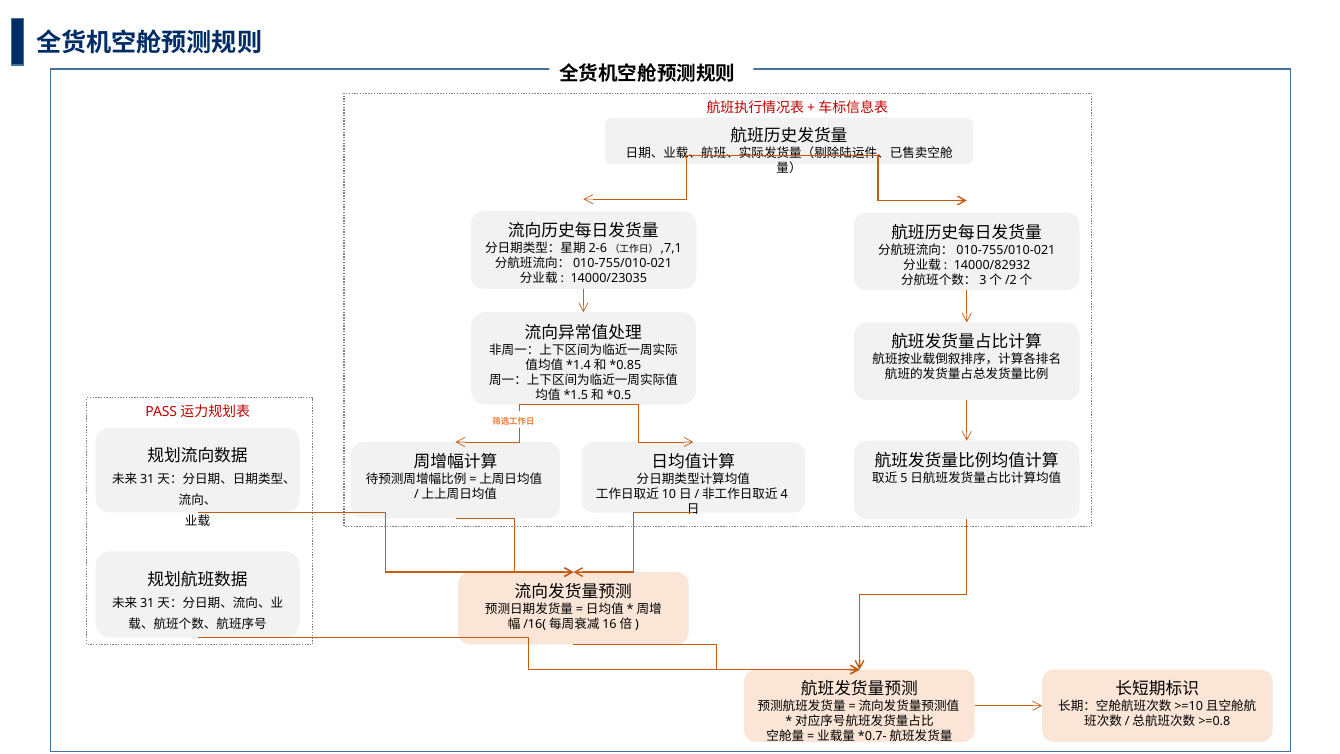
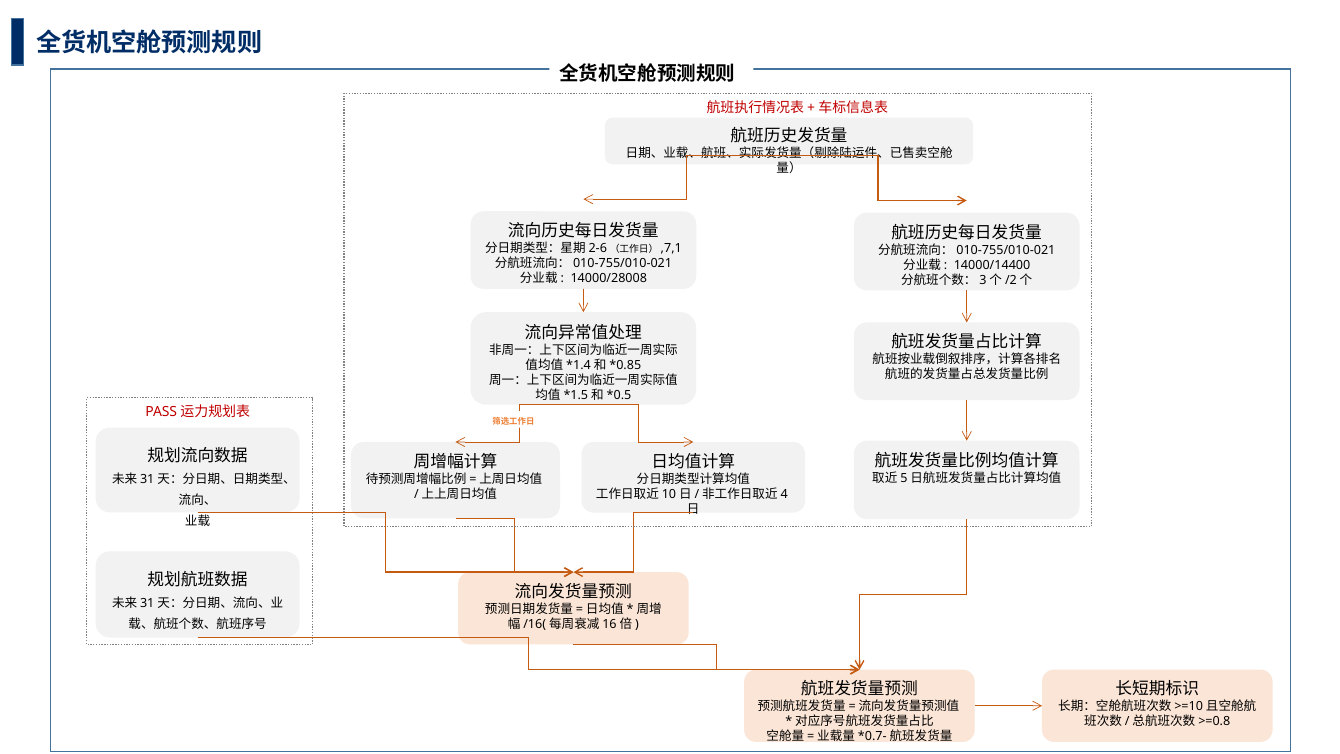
14000/82932: 14000/82932 -> 14000/14400 (992, 265)
14000/23035: 14000/23035 -> 14000/28008 (609, 279)
